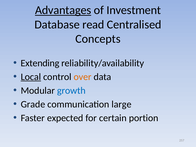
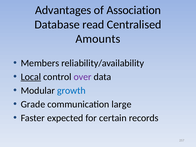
Advantages underline: present -> none (63, 10)
Investment: Investment -> Association (134, 10)
Concepts: Concepts -> Amounts (98, 39)
Extending: Extending -> Members (40, 63)
over colour: orange -> purple (83, 77)
portion: portion -> records (144, 118)
